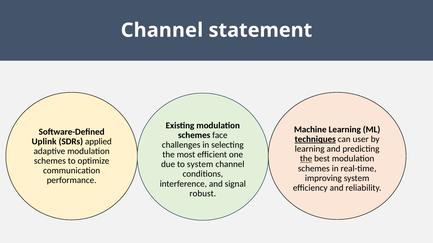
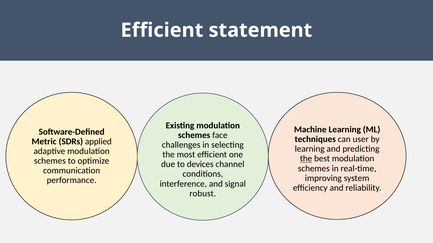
Channel: Channel -> Efficient (162, 30)
techniques underline: present -> none (315, 140)
Uplink: Uplink -> Metric (44, 142)
to system: system -> devices (200, 165)
